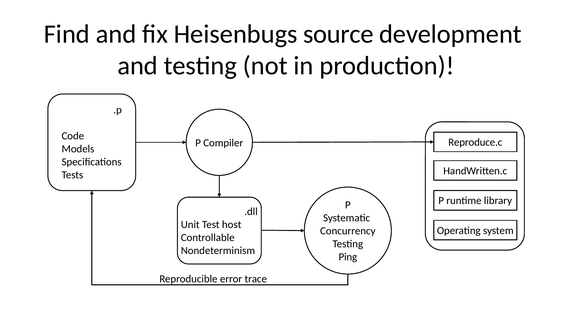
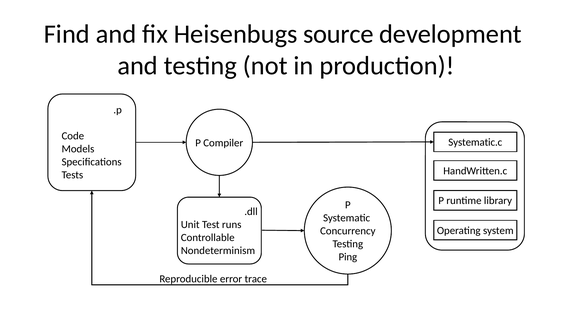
Reproduce.c: Reproduce.c -> Systematic.c (475, 142)
host: host -> runs (232, 225)
